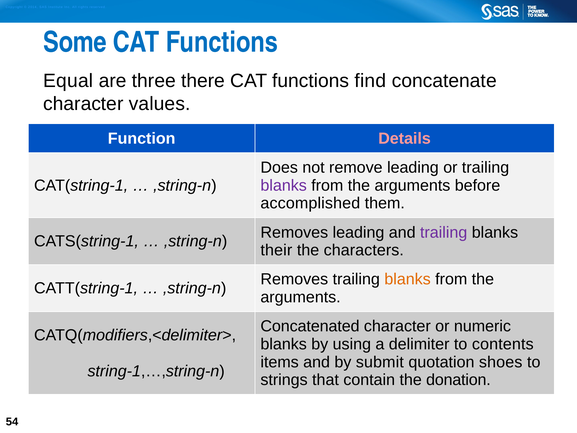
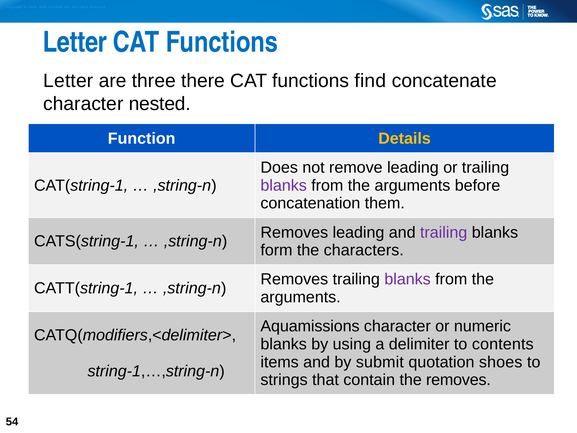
Some: Some -> Letter (75, 42)
Equal: Equal -> Letter (68, 81)
values: values -> nested (160, 104)
Details colour: pink -> yellow (405, 138)
accomplished: accomplished -> concatenation (310, 203)
their: their -> form (276, 250)
blanks colour: orange -> purple (408, 279)
Concatenated: Concatenated -> Aquamissions (310, 326)
the donation: donation -> removes (458, 380)
